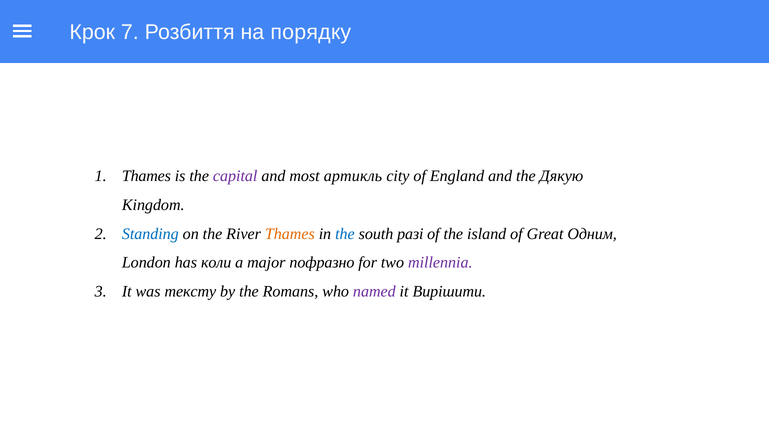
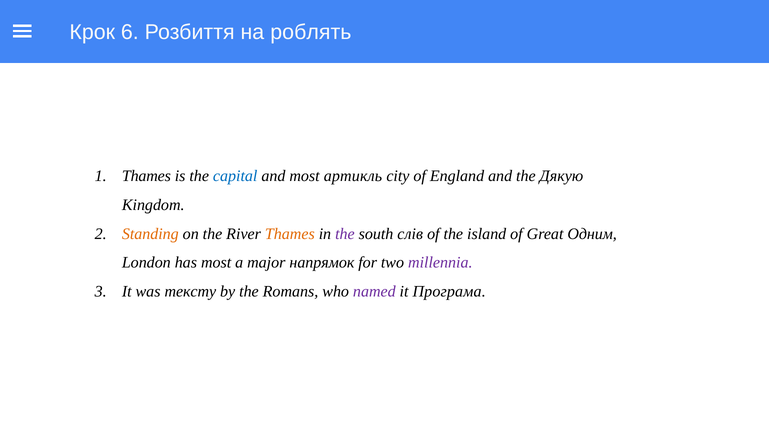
7: 7 -> 6 (130, 32)
порядку: порядку -> роблять (311, 32)
capital colour: purple -> blue (235, 176)
Standing colour: blue -> orange (150, 234)
the colour: blue -> purple (345, 234)
разі: разі -> слів (410, 234)
has коли: коли -> most (216, 262)
пофразно: пофразно -> напрямок (322, 262)
Вирішити: Вирішити -> Програма (449, 291)
